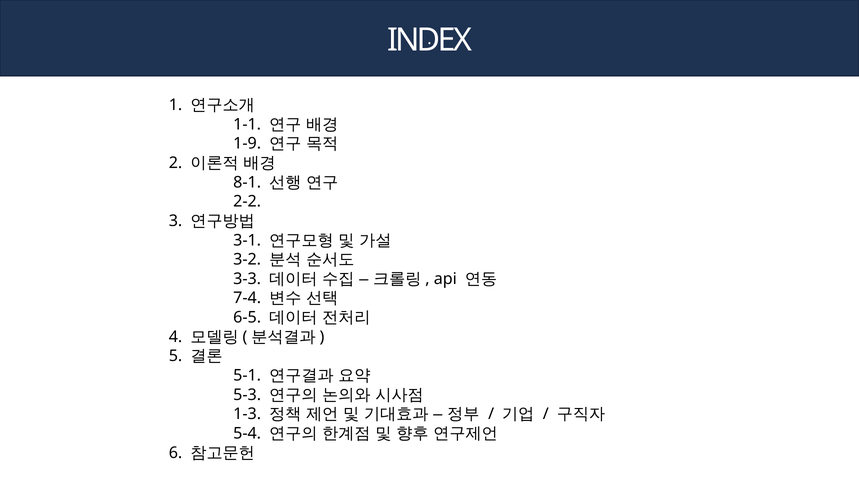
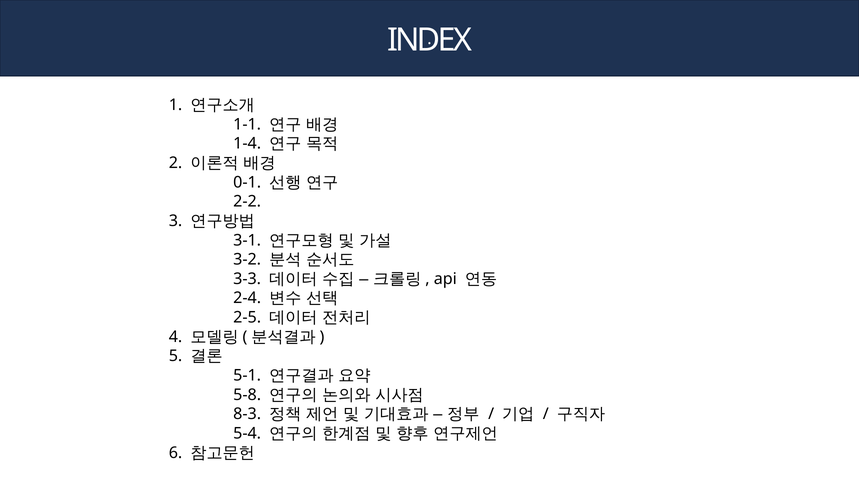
1-9: 1-9 -> 1-4 (247, 144)
8-1: 8-1 -> 0-1 (247, 182)
7-4: 7-4 -> 2-4 (247, 298)
6-5: 6-5 -> 2-5 (247, 318)
5-3: 5-3 -> 5-8 (247, 395)
1-3: 1-3 -> 8-3 (247, 414)
